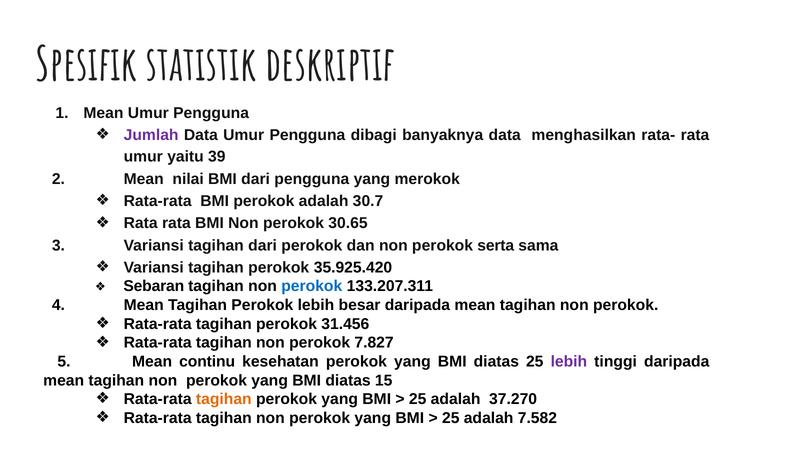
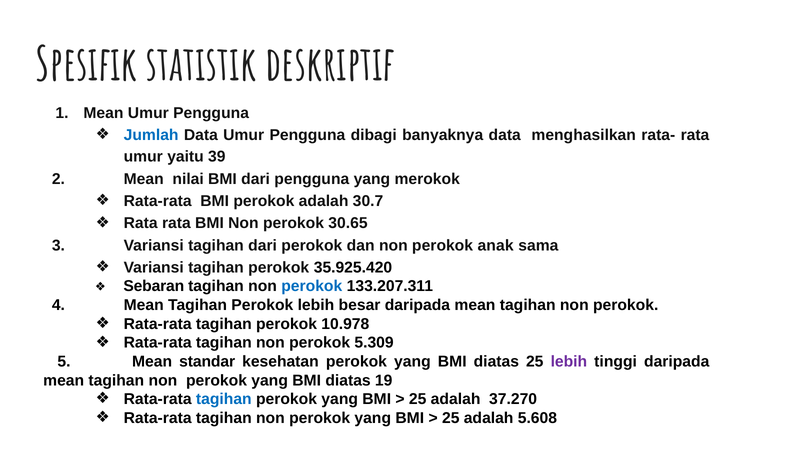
Jumlah colour: purple -> blue (151, 135)
serta: serta -> anak (496, 245)
31.456: 31.456 -> 10.978 (345, 324)
7.827: 7.827 -> 5.309 (374, 343)
continu: continu -> standar (207, 361)
15: 15 -> 19 (384, 380)
tagihan colour: orange -> blue (224, 399)
7.582: 7.582 -> 5.608 (537, 418)
